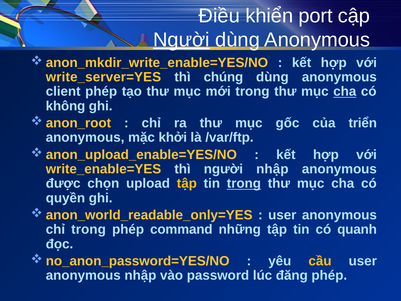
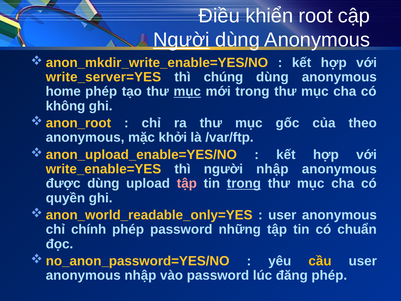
port: port -> root (316, 16)
client: client -> home (63, 91)
mục underline: none -> present (187, 91)
cha underline: present -> none (345, 91)
triển: triển -> theo (363, 123)
được chọn: chọn -> dùng (103, 183)
tập colour: yellow -> pink (187, 183)
chỉ trong: trong -> chính (89, 229)
phép command: command -> password (181, 229)
quanh: quanh -> chuẩn (357, 229)
